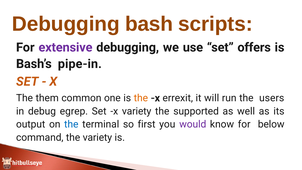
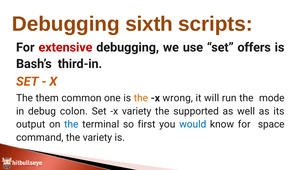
bash: bash -> sixth (149, 24)
extensive colour: purple -> red (65, 47)
pipe-in: pipe-in -> third-in (80, 64)
errexit: errexit -> wrong (178, 98)
users: users -> mode (272, 98)
egrep: egrep -> colon (74, 111)
would colour: purple -> blue (193, 124)
below: below -> space (271, 124)
